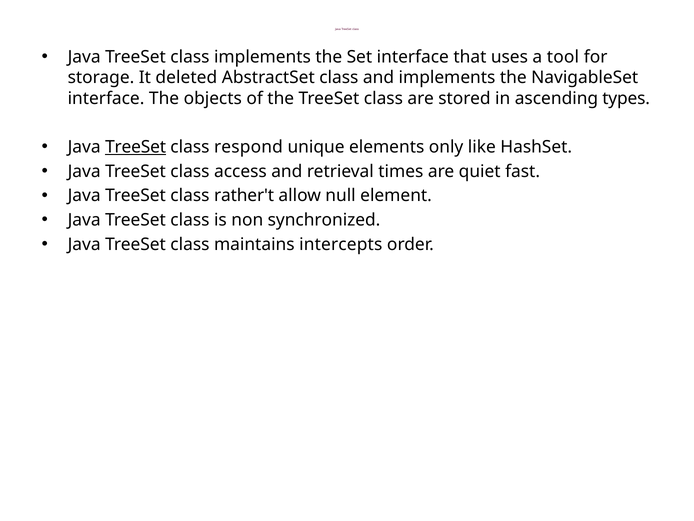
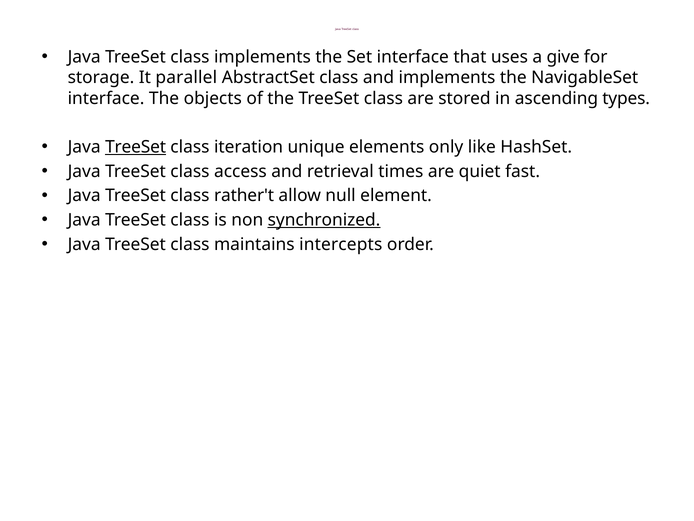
tool: tool -> give (563, 57)
deleted: deleted -> parallel (186, 78)
respond: respond -> iteration (249, 147)
synchronized underline: none -> present (324, 220)
